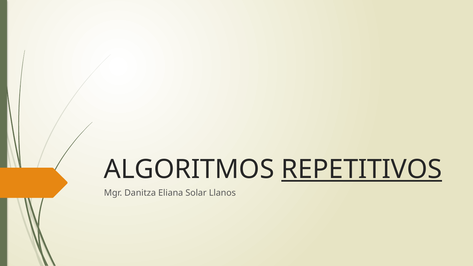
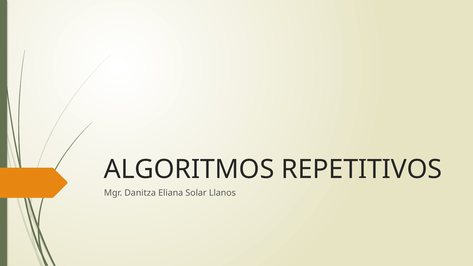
REPETITIVOS underline: present -> none (362, 169)
